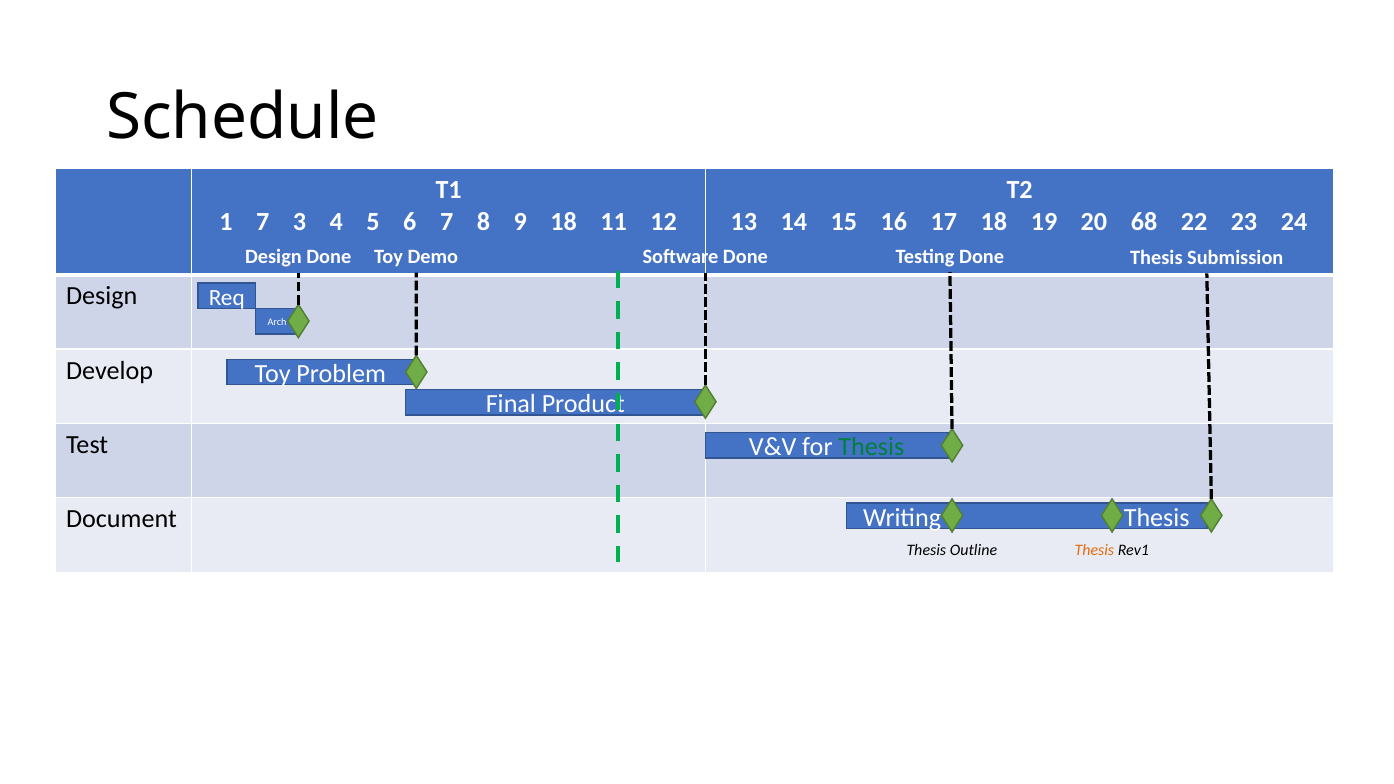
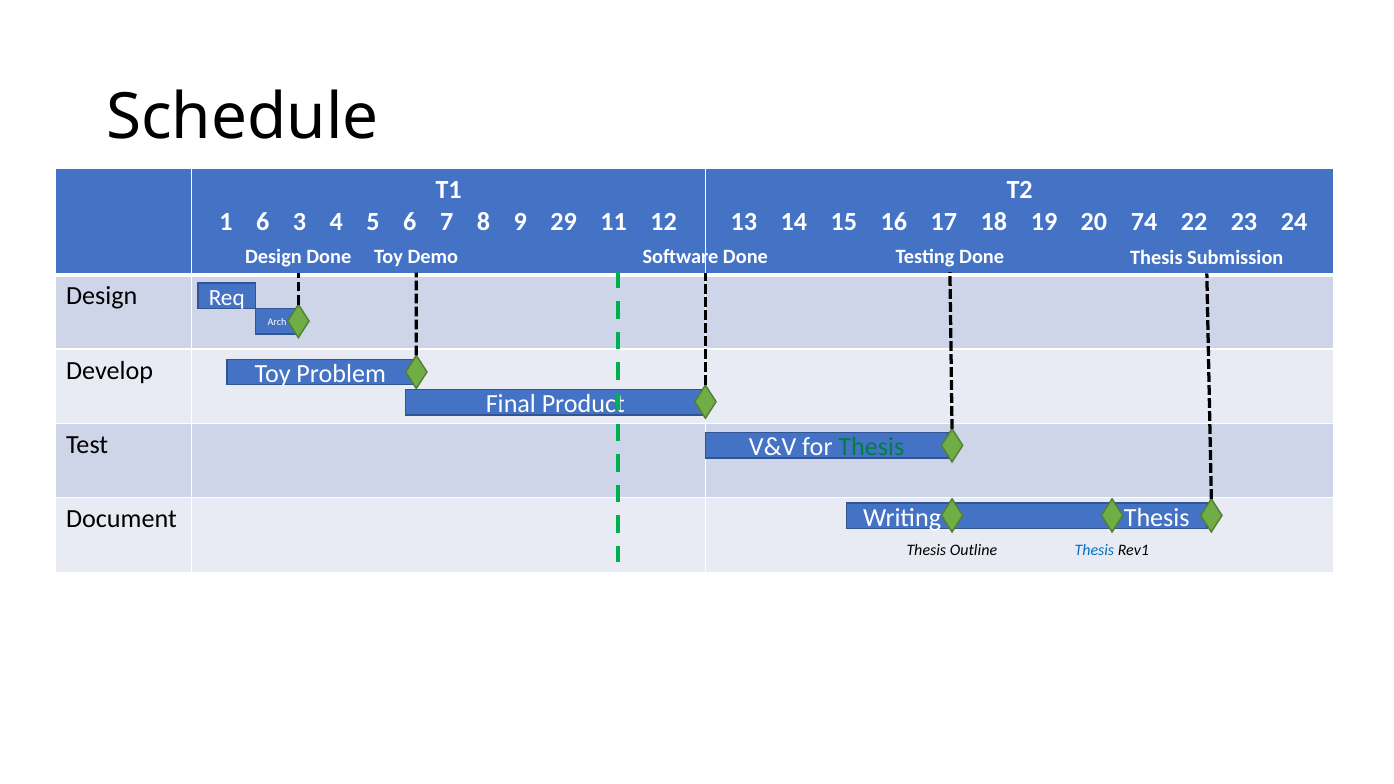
1 7: 7 -> 6 (263, 222)
9 18: 18 -> 29 (564, 222)
68: 68 -> 74 (1144, 222)
Thesis colour: orange -> blue (1094, 550)
